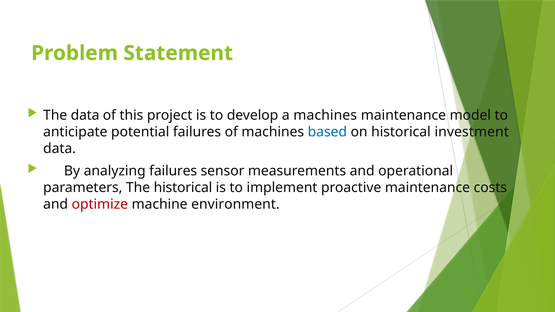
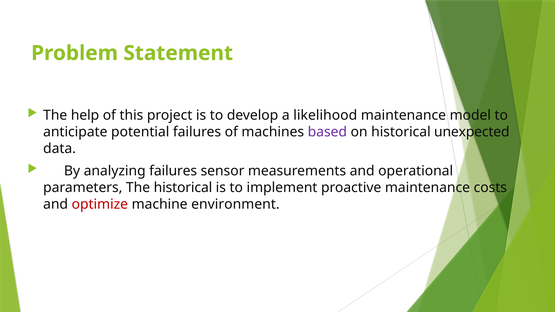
The data: data -> help (85, 115)
a machines: machines -> likelihood (325, 115)
based colour: blue -> purple (327, 132)
investment: investment -> unexpected (472, 132)
